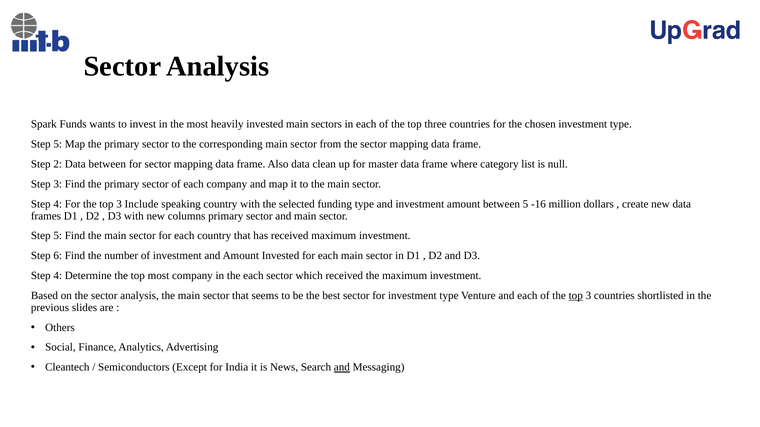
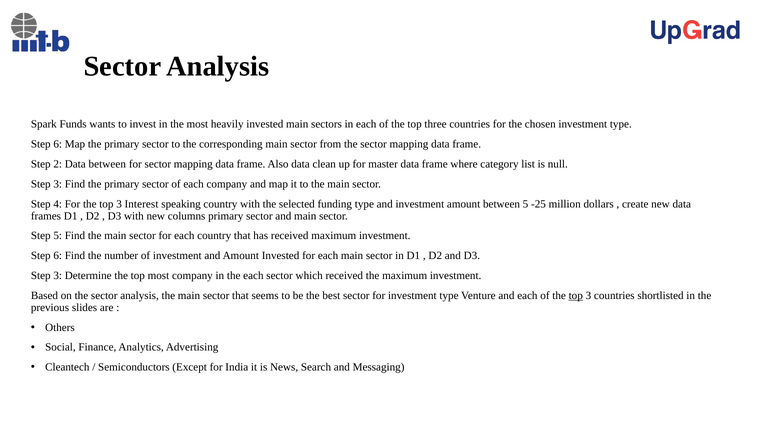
5: 5 -> 6 (58, 144)
Include: Include -> Interest (142, 204)
-16: -16 -> -25 (538, 204)
4: 4 -> 3 (58, 276)
and underline: present -> none (342, 368)
